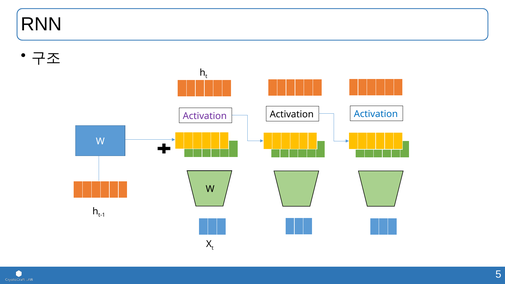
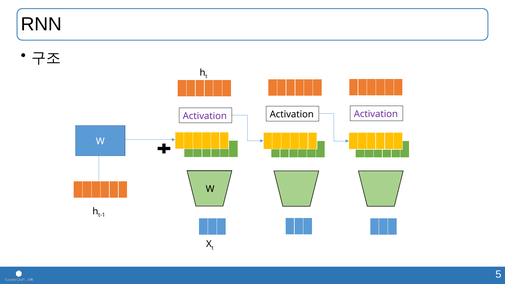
Activation colour: blue -> purple (376, 114)
